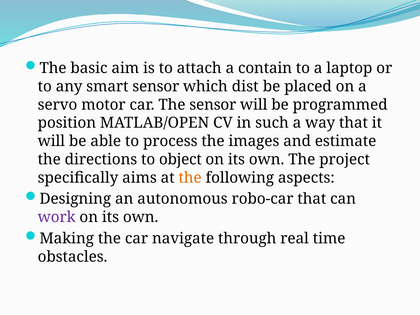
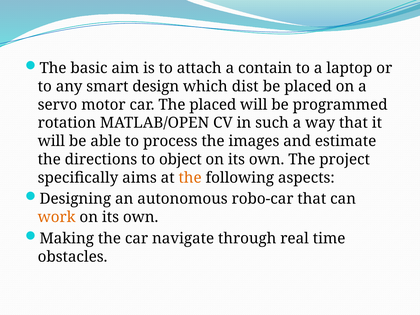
smart sensor: sensor -> design (156, 87)
The sensor: sensor -> placed (213, 105)
position: position -> rotation (67, 123)
work colour: purple -> orange (57, 217)
